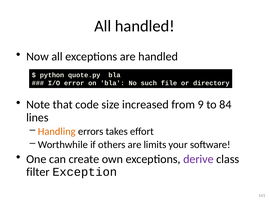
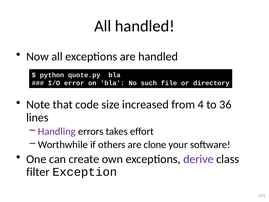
9: 9 -> 4 (201, 105)
84: 84 -> 36 (225, 105)
Handling colour: orange -> purple (57, 131)
limits: limits -> clone (155, 144)
